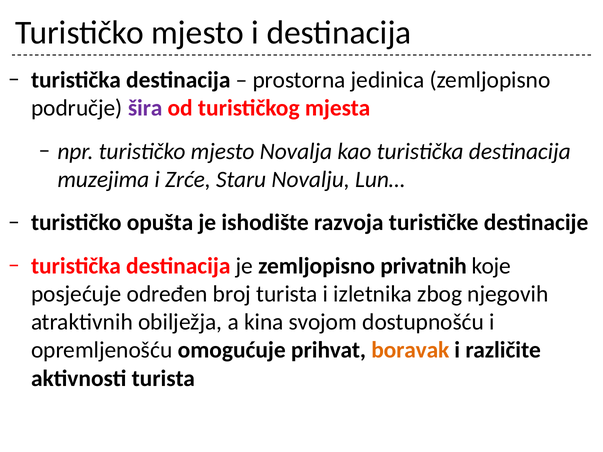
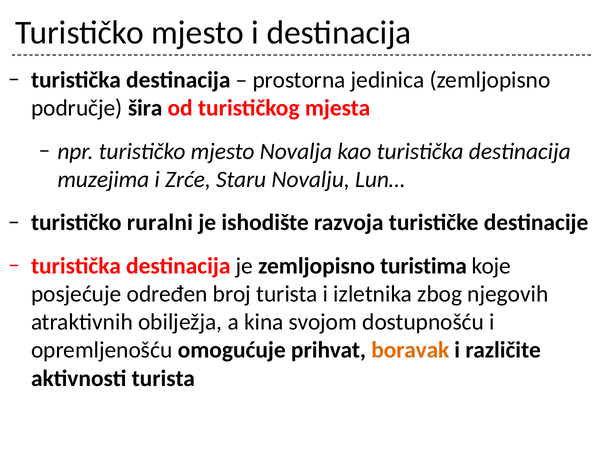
šira colour: purple -> black (145, 108)
opušta: opušta -> ruralni (160, 223)
privatnih: privatnih -> turistima (424, 266)
